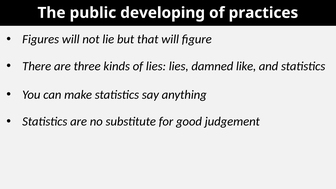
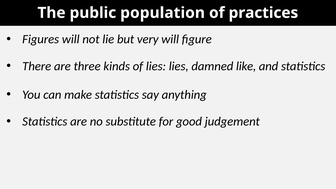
developing: developing -> population (163, 13)
that: that -> very (148, 39)
